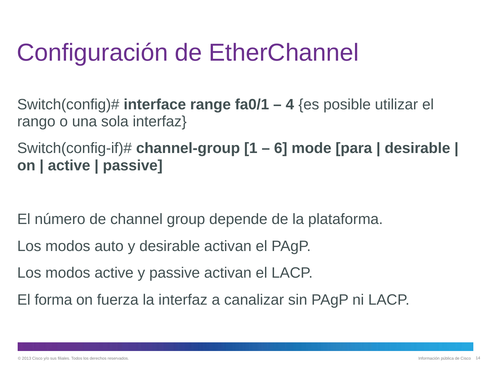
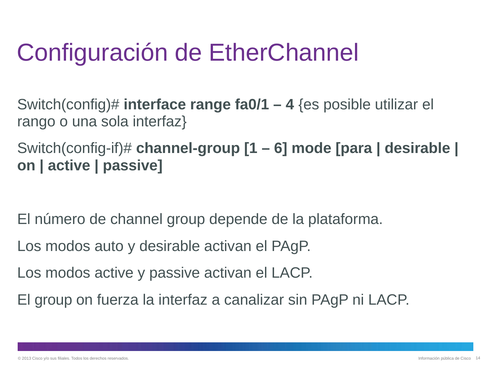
El forma: forma -> group (53, 300)
